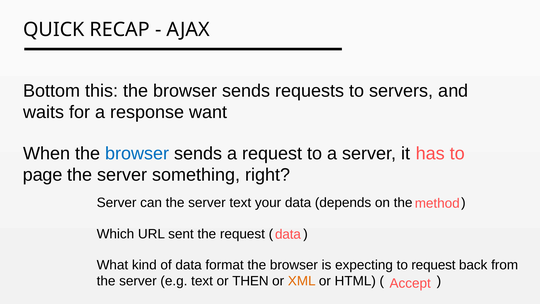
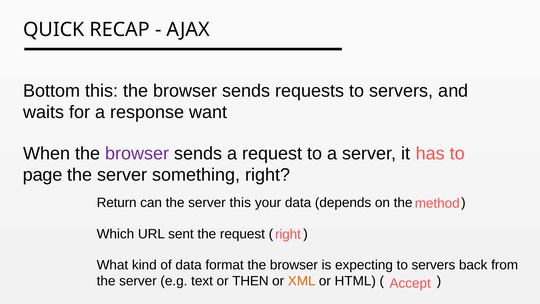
browser colour: blue -> purple (137, 153)
Server: Server -> Return (117, 203)
server text: text -> this (240, 203)
data: data -> right (288, 234)
expecting to request: request -> servers (433, 265)
